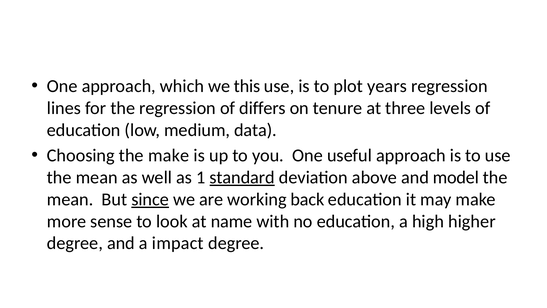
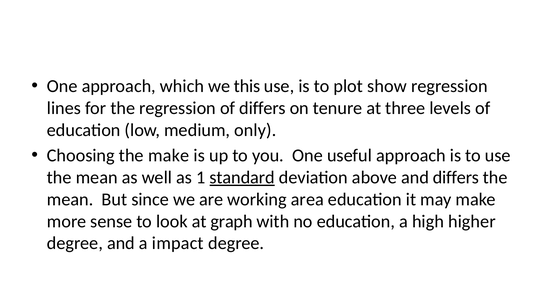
years: years -> show (387, 86)
data: data -> only (255, 130)
and model: model -> differs (456, 177)
since underline: present -> none (150, 199)
back: back -> area (307, 199)
name: name -> graph (232, 221)
